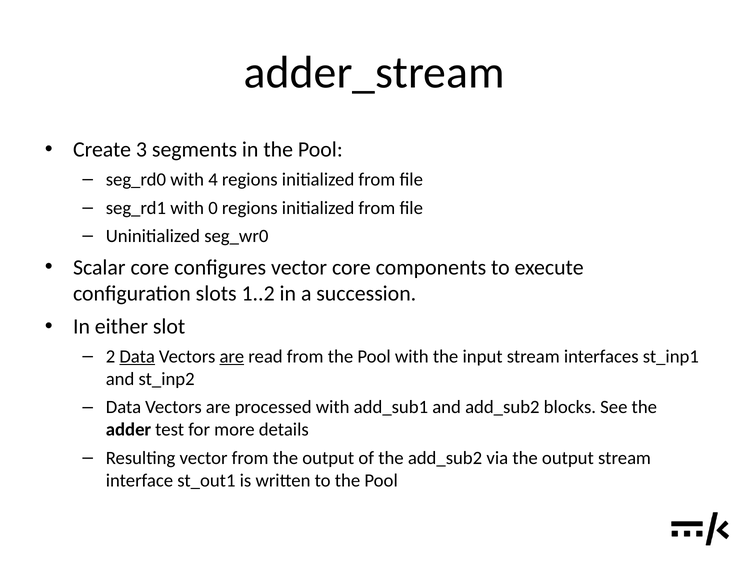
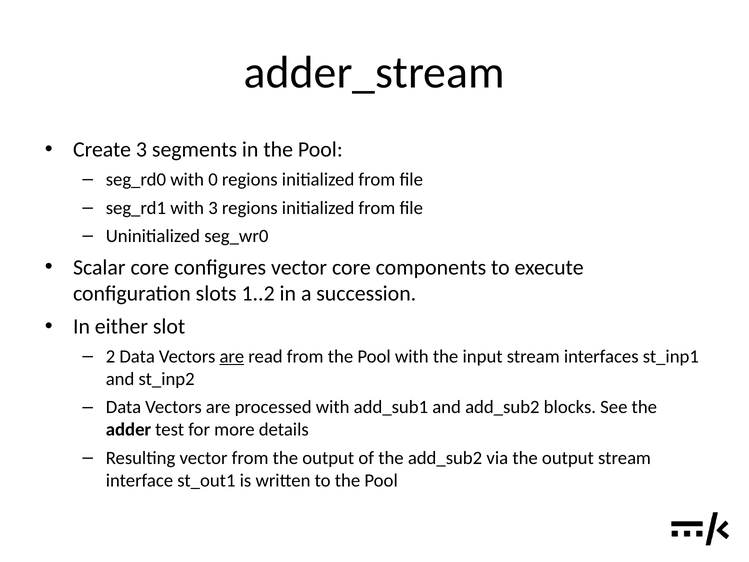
4: 4 -> 0 (213, 179)
with 0: 0 -> 3 (213, 208)
Data underline: present -> none (137, 356)
